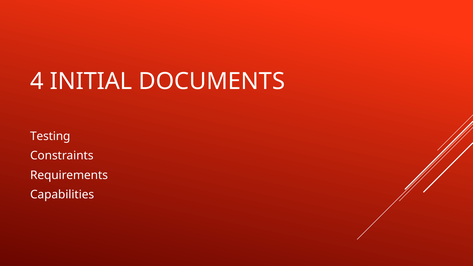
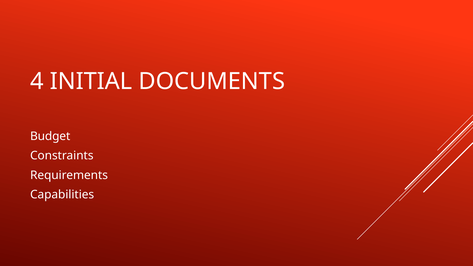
Testing: Testing -> Budget (50, 136)
